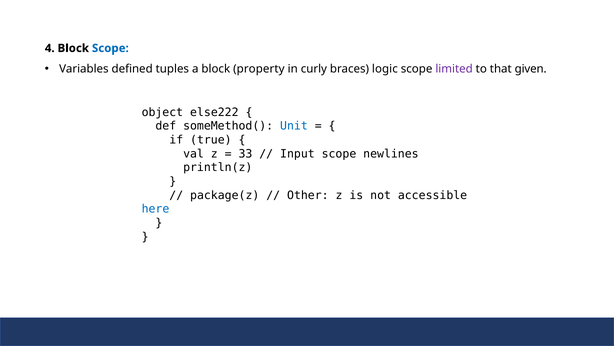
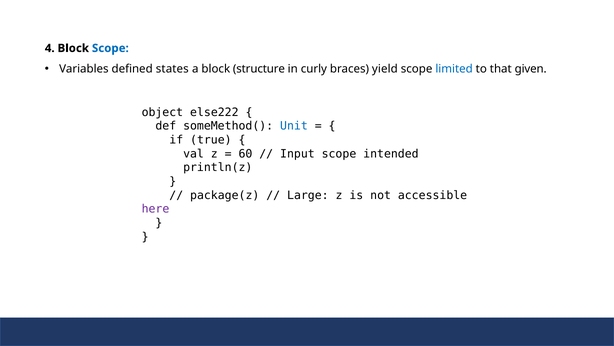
tuples: tuples -> states (172, 69)
property: property -> structure (259, 69)
logic: logic -> yield (385, 69)
limited colour: purple -> blue (454, 69)
33: 33 -> 60 (245, 154)
newlines: newlines -> intended (391, 154)
Other: Other -> Large (308, 195)
here colour: blue -> purple (155, 209)
